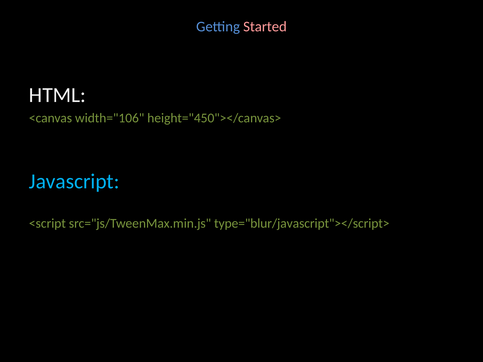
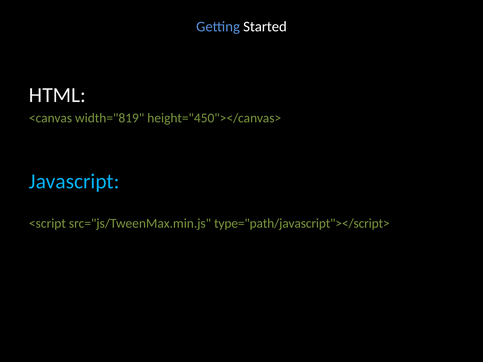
Started colour: pink -> white (265, 27)
width="106: width="106 -> width="819 (110, 118)
type="blur/javascript"></script>: type="blur/javascript"></script> -> type="path/javascript"></script> (302, 223)
